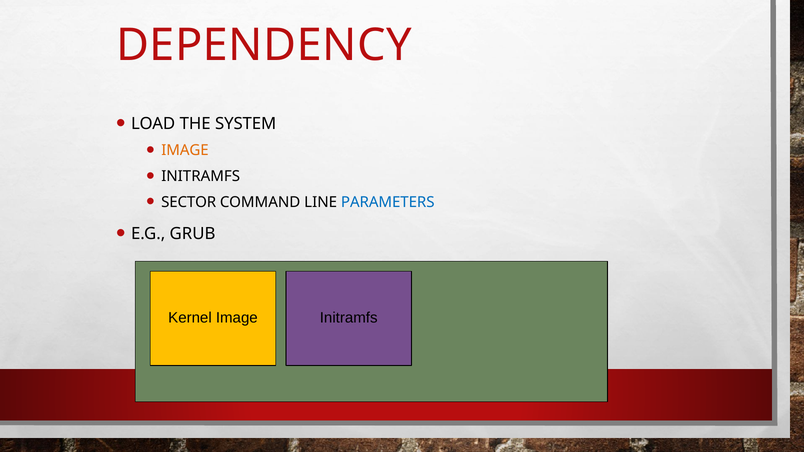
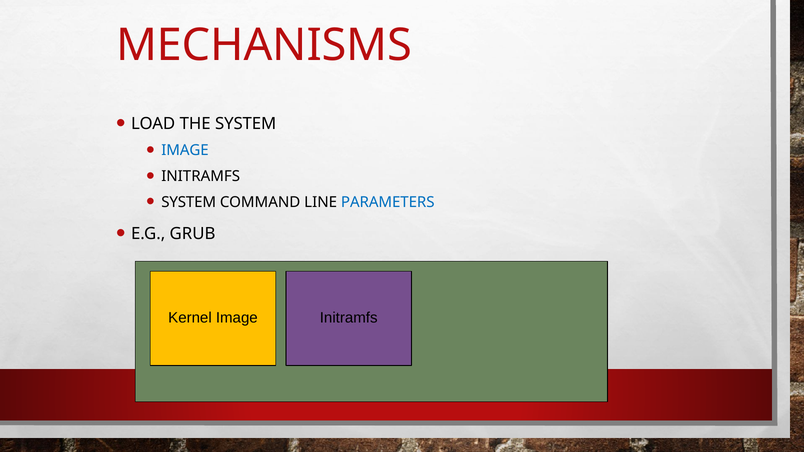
DEPENDENCY: DEPENDENCY -> MECHANISMS (264, 45)
IMAGE colour: orange -> blue (185, 150)
SECTOR: SECTOR -> SYSTEM (189, 202)
